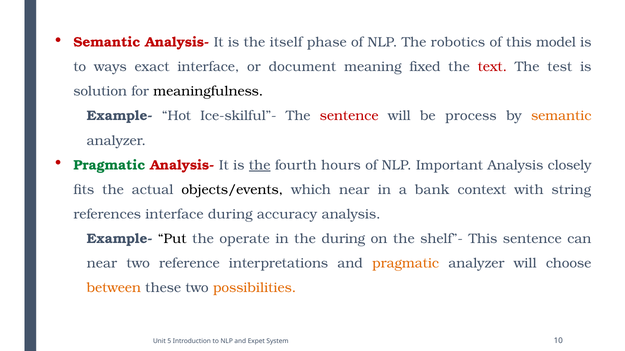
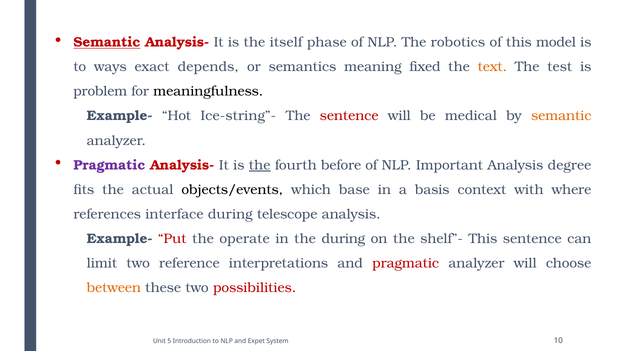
Semantic underline: none -> present (107, 42)
exact interface: interface -> depends (208, 67)
document: document -> semantics (302, 67)
text colour: red -> orange (492, 67)
solution: solution -> problem (100, 92)
Ice-skilful”-: Ice-skilful”- -> Ice-string”- (238, 116)
process: process -> medical (471, 116)
Pragmatic colour: green -> purple (109, 165)
hours: hours -> before (341, 165)
closely: closely -> degree (570, 165)
which near: near -> base (354, 190)
bank: bank -> basis (432, 190)
string: string -> where (571, 190)
accuracy: accuracy -> telescope (287, 215)
Put colour: black -> red (172, 239)
near: near -> limit (102, 264)
pragmatic colour: orange -> red (406, 264)
possibilities colour: orange -> red (255, 288)
